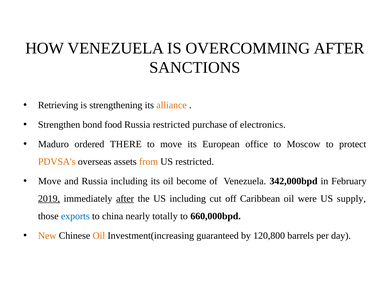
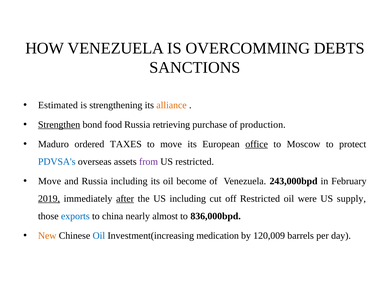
OVERCOMMING AFTER: AFTER -> DEBTS (339, 48)
Retrieving: Retrieving -> Estimated (58, 105)
Strengthen underline: none -> present (59, 125)
Russia restricted: restricted -> retrieving (171, 125)
electronics: electronics -> production (263, 125)
THERE: THERE -> TAXES (126, 144)
office underline: none -> present (257, 144)
PDVSA's colour: orange -> blue (57, 162)
from colour: orange -> purple (149, 162)
342,000bpd: 342,000bpd -> 243,000bpd (294, 181)
off Caribbean: Caribbean -> Restricted (260, 199)
totally: totally -> almost (165, 216)
660,000bpd: 660,000bpd -> 836,000bpd (216, 216)
Oil colour: orange -> blue (99, 236)
guaranteed: guaranteed -> medication (218, 236)
120,800: 120,800 -> 120,009 (269, 236)
